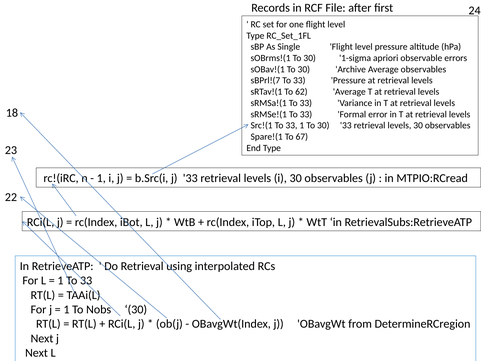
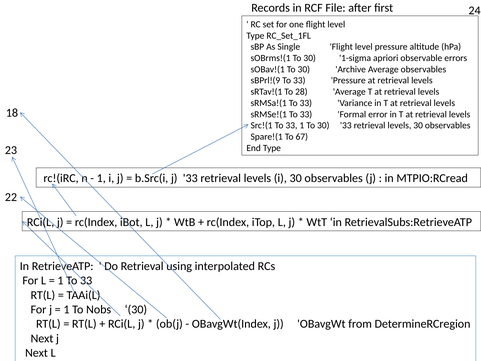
sBPrl!(7: sBPrl!(7 -> sBPrl!(9 (265, 80)
62: 62 -> 28 (301, 92)
